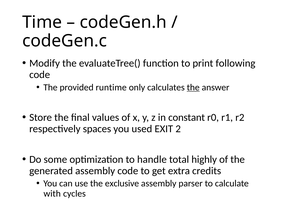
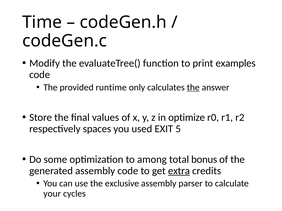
following: following -> examples (236, 63)
constant: constant -> optimize (187, 118)
2: 2 -> 5 (178, 129)
handle: handle -> among (152, 160)
highly: highly -> bonus (204, 160)
extra underline: none -> present (179, 171)
with: with -> your (52, 194)
